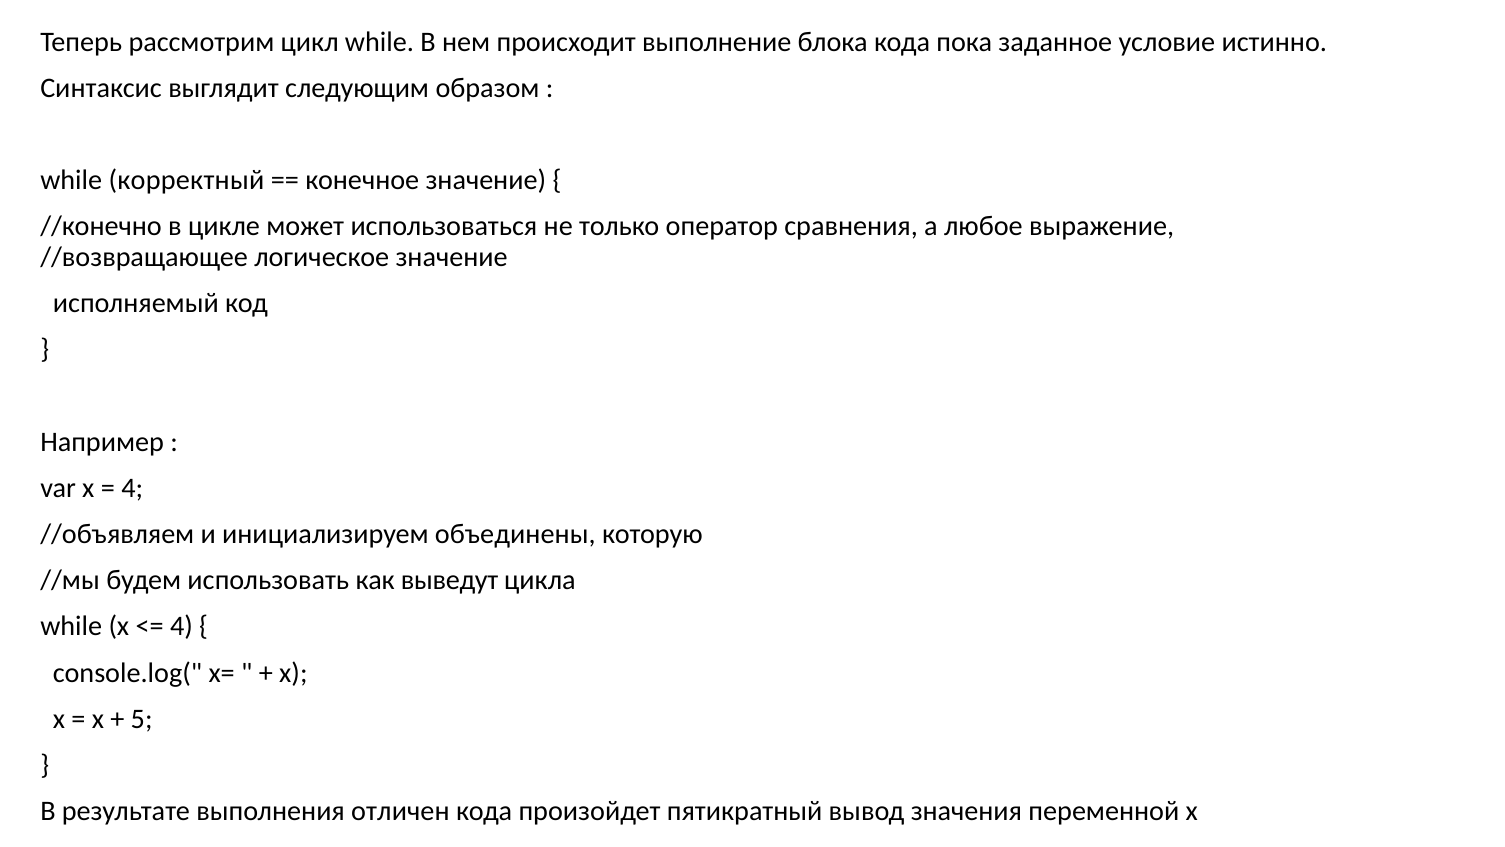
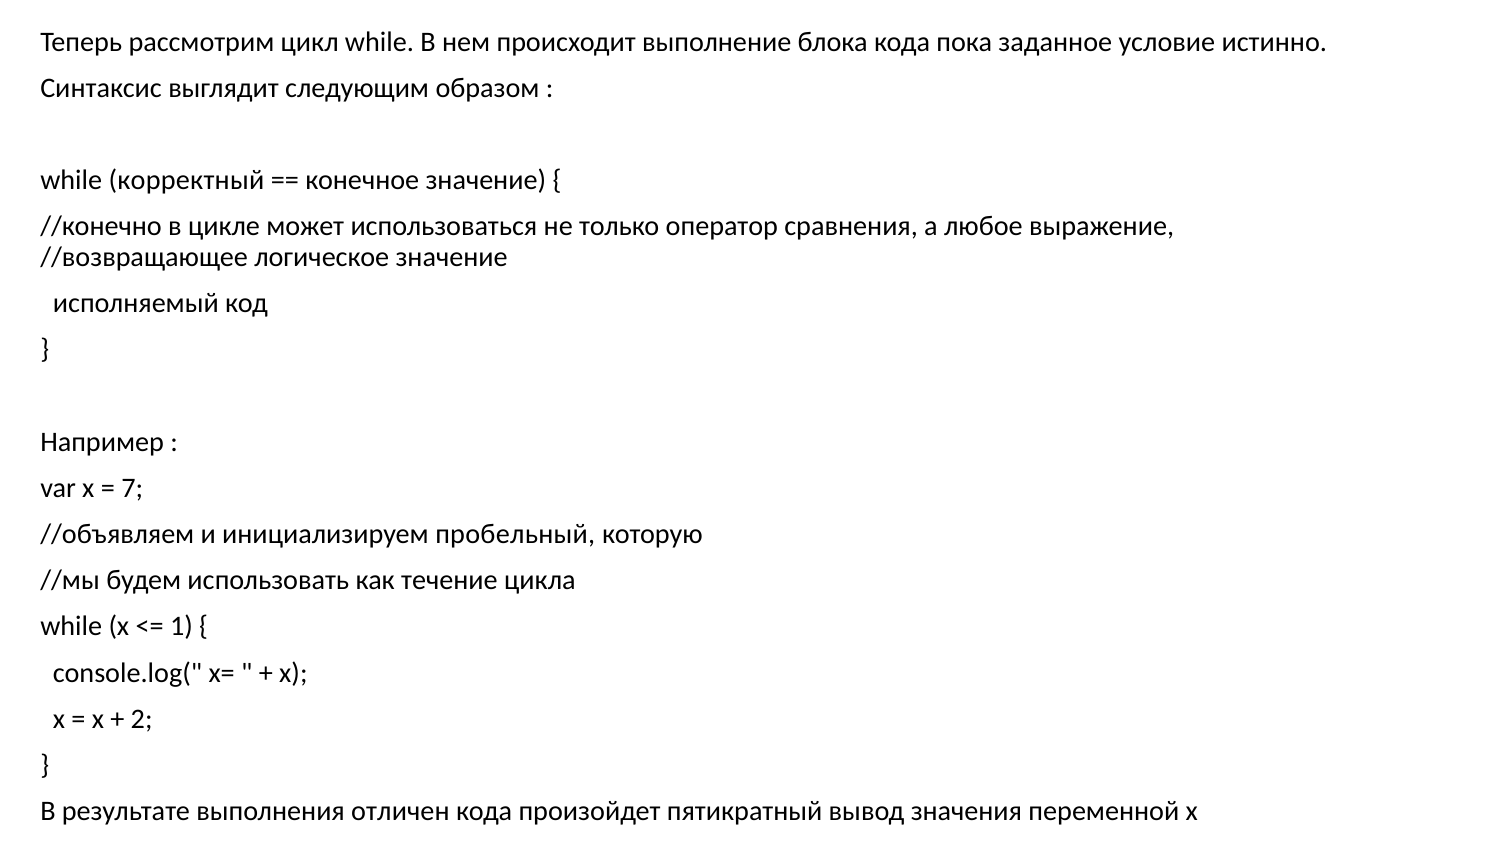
4: 4 -> 7 (132, 488)
объединены: объединены -> пробельный (515, 534)
выведут: выведут -> течение (449, 580)
4: 4 -> 1 (182, 626)
5: 5 -> 2 (142, 719)
